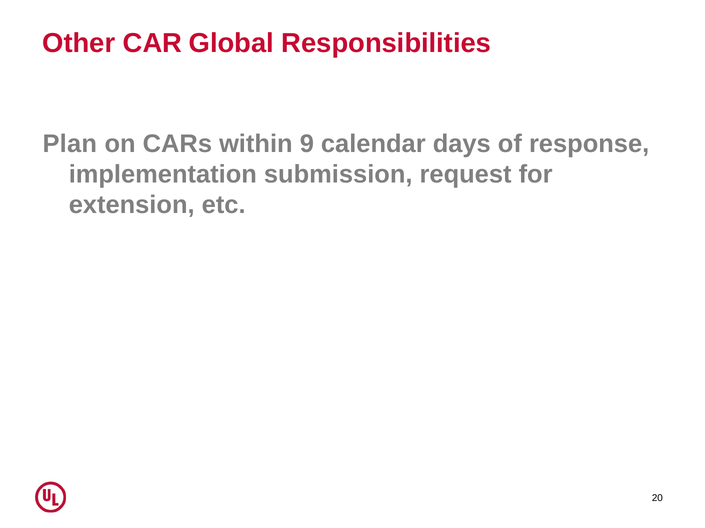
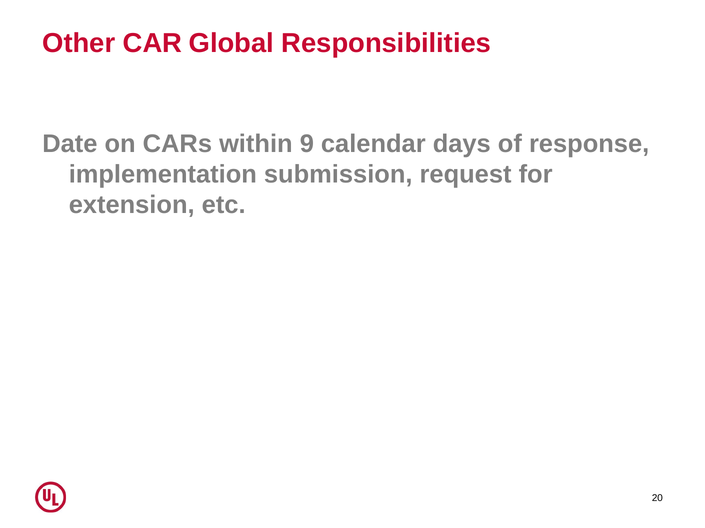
Plan: Plan -> Date (70, 144)
